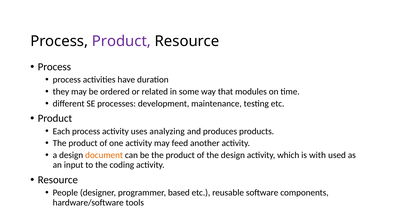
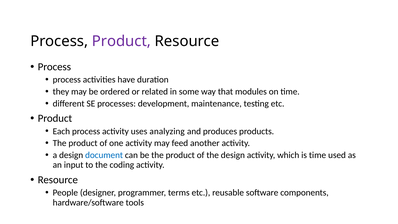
document colour: orange -> blue (104, 155)
is with: with -> time (318, 155)
based: based -> terms (179, 193)
